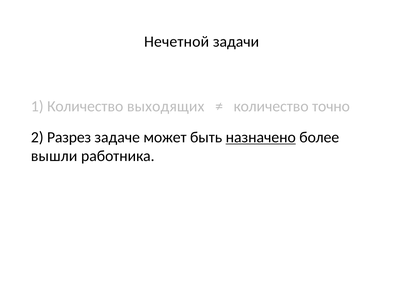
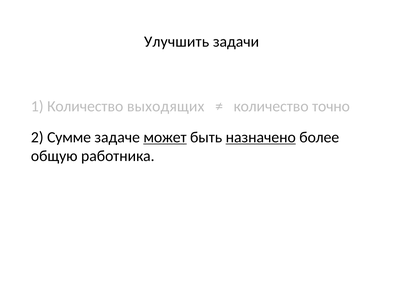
Нечетной: Нечетной -> Улучшить (177, 42)
Разрез: Разрез -> Сумме (69, 137)
может underline: none -> present (165, 137)
вышли: вышли -> общую (54, 156)
